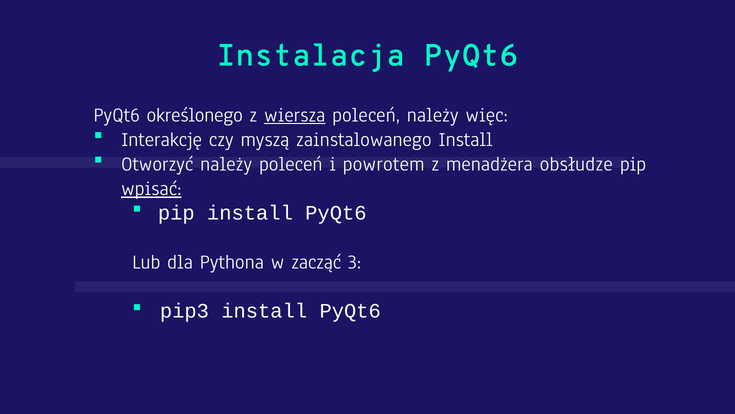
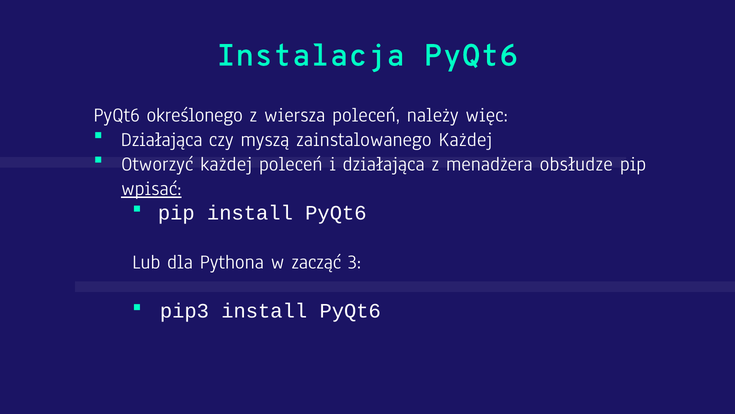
wiersza underline: present -> none (295, 115)
Interakcję: Interakcję -> Działająca (162, 139)
zainstalowanego Install: Install -> Każdej (465, 139)
Otworzyć należy: należy -> każdej (226, 164)
i powrotem: powrotem -> działająca (384, 164)
